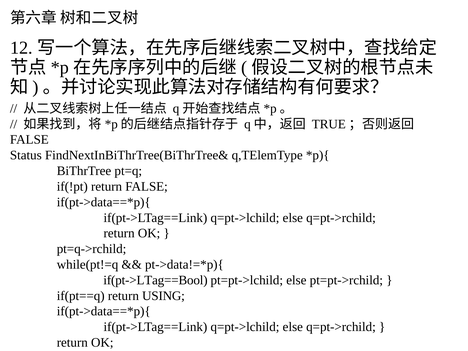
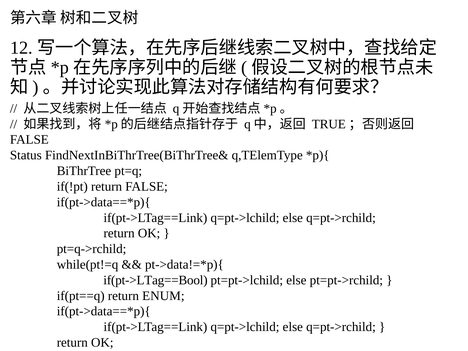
USING: USING -> ENUM (163, 296)
